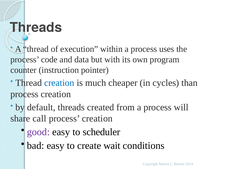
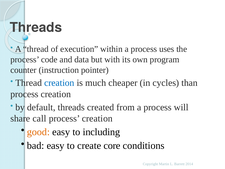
good colour: purple -> orange (38, 132)
scheduler: scheduler -> including (101, 132)
wait: wait -> core (112, 145)
